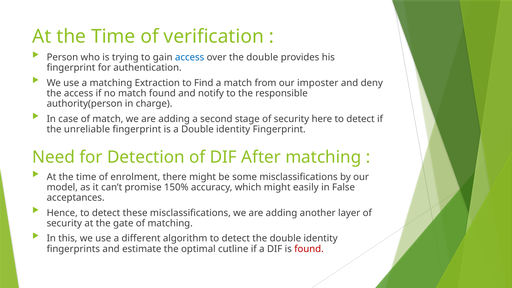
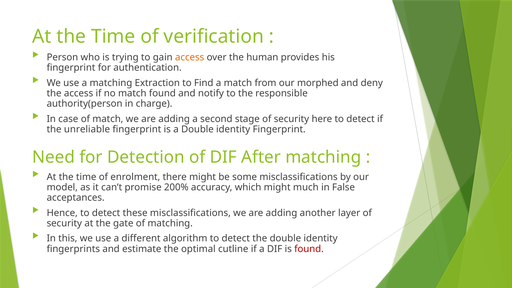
access colour: blue -> orange (190, 57)
over the double: double -> human (262, 57)
imposter: imposter -> morphed (318, 83)
150%: 150% -> 200% (176, 187)
easily: easily -> much (306, 187)
